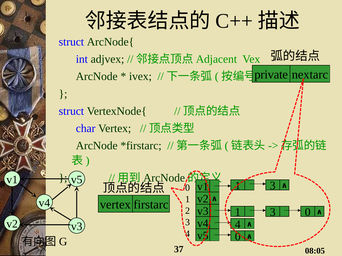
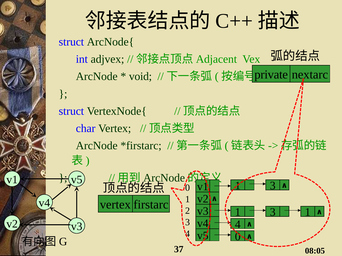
ivex: ivex -> void (140, 77)
3 0: 0 -> 1 (308, 213)
